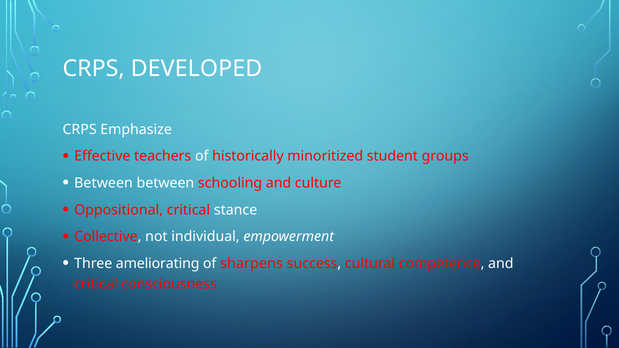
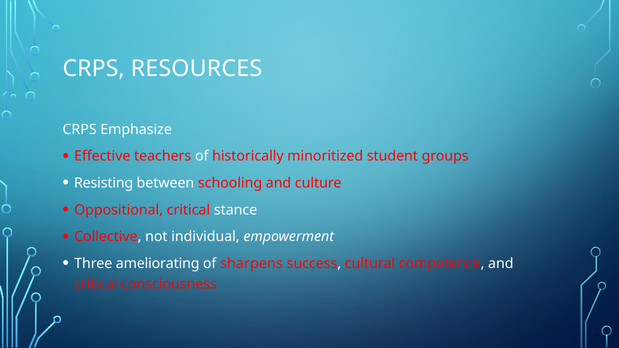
DEVELOPED: DEVELOPED -> RESOURCES (196, 69)
Between: Between -> Resisting (104, 183)
